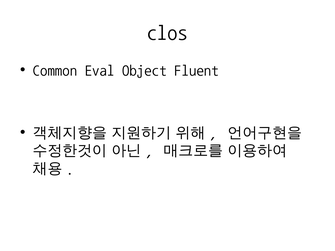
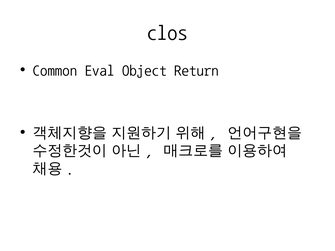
Fluent: Fluent -> Return (197, 70)
